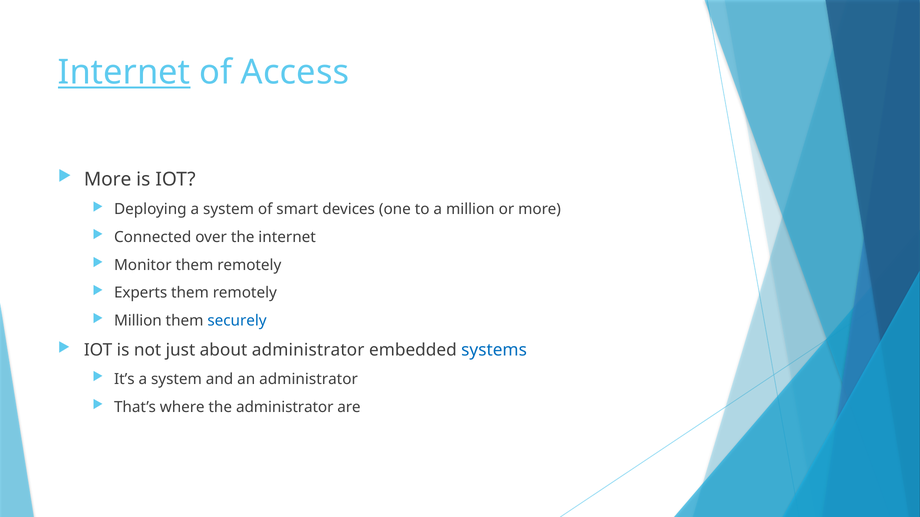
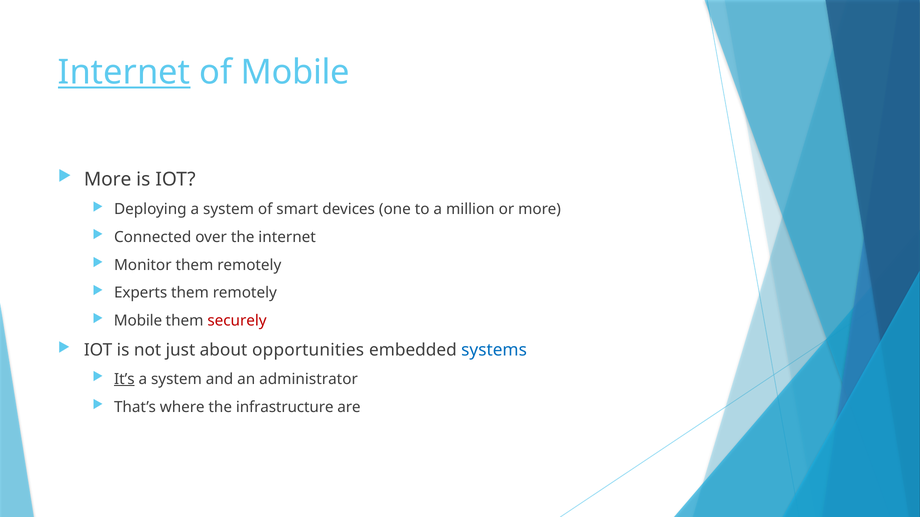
of Access: Access -> Mobile (295, 73)
Million: Million -> Mobile (138, 321)
securely colour: blue -> red (237, 321)
about administrator: administrator -> opportunities (308, 350)
It’s underline: none -> present (124, 379)
the administrator: administrator -> infrastructure (285, 407)
